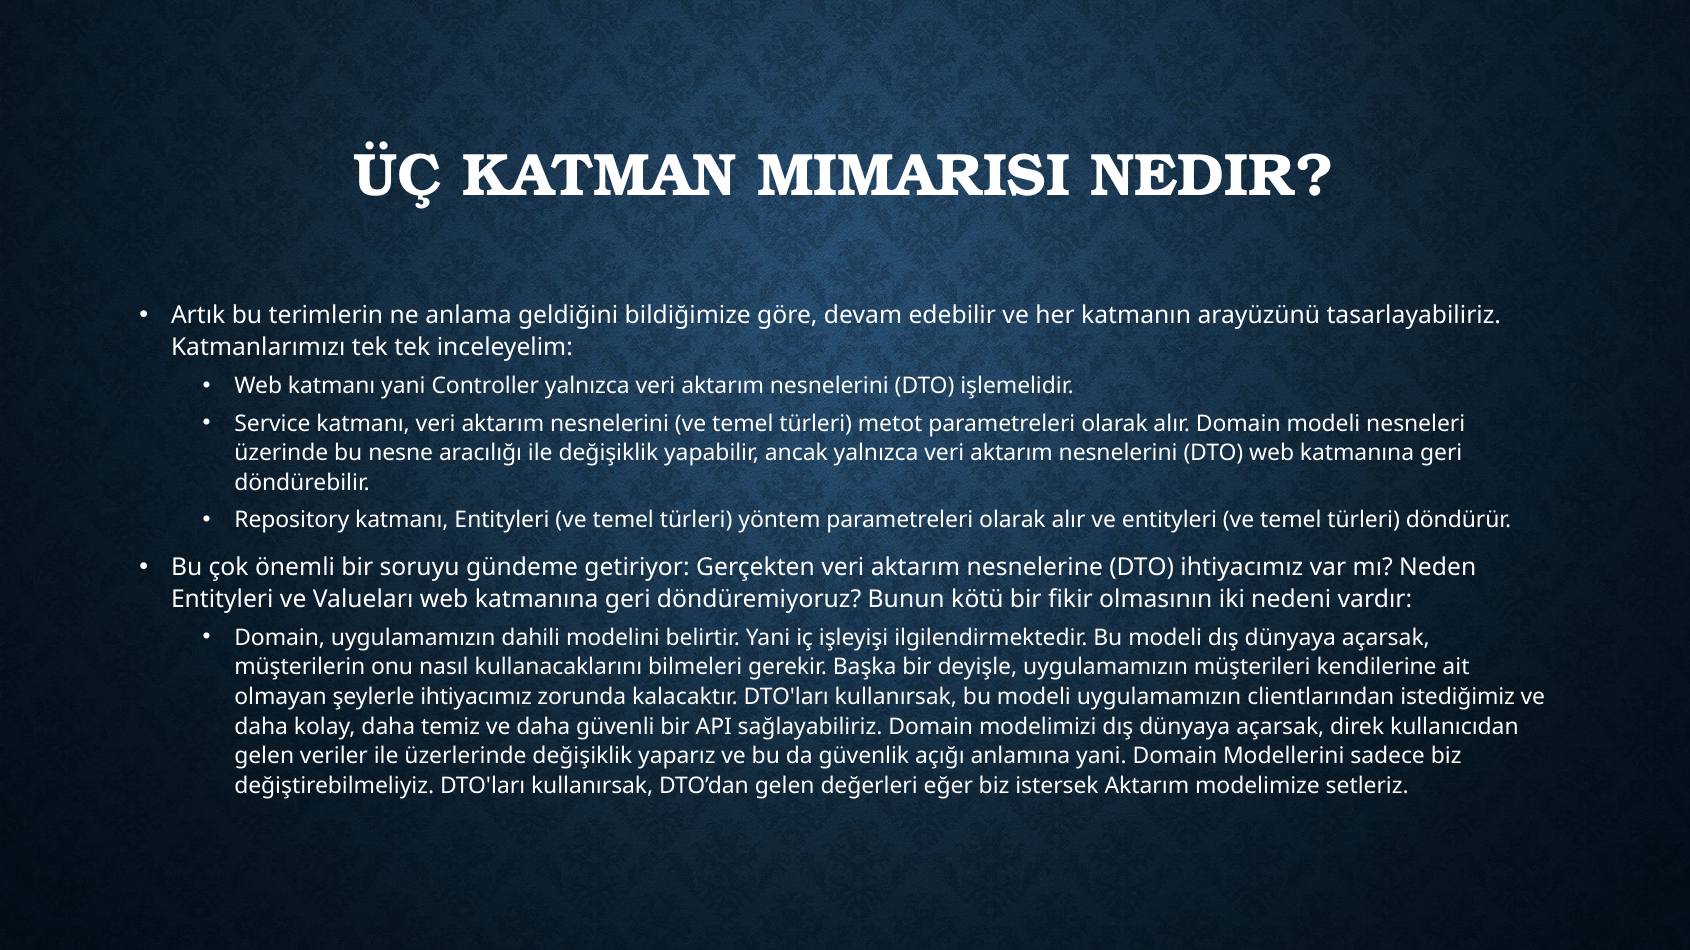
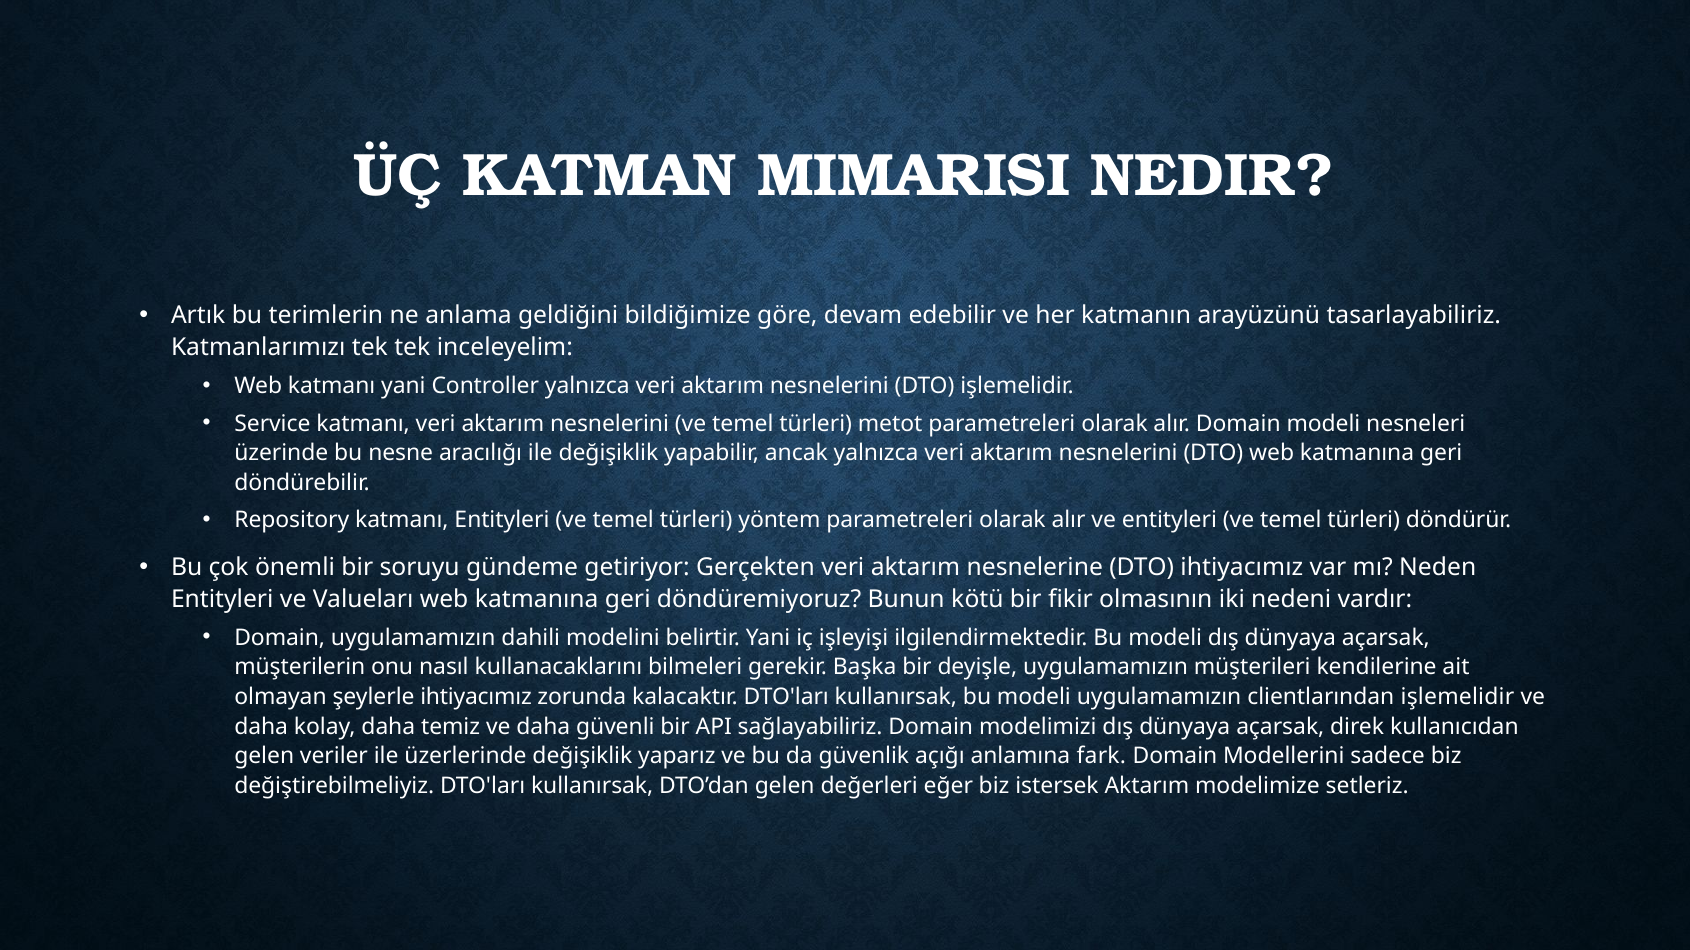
clientlarından istediğimiz: istediğimiz -> işlemelidir (1457, 697)
anlamına yani: yani -> fark (1101, 757)
